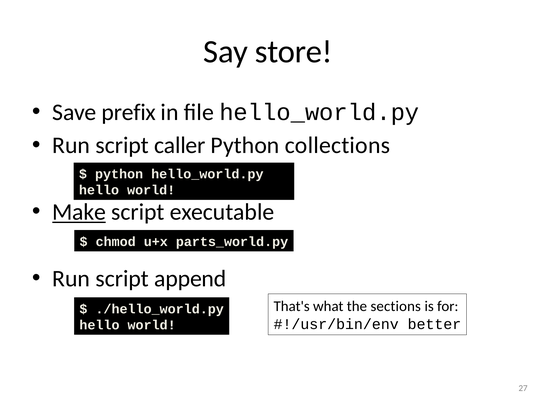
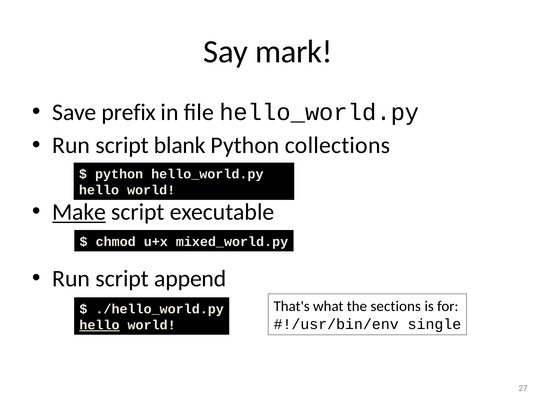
store: store -> mark (294, 52)
caller: caller -> blank (180, 146)
parts_world.py: parts_world.py -> mixed_world.py (232, 242)
better: better -> single (434, 324)
hello underline: none -> present (99, 325)
